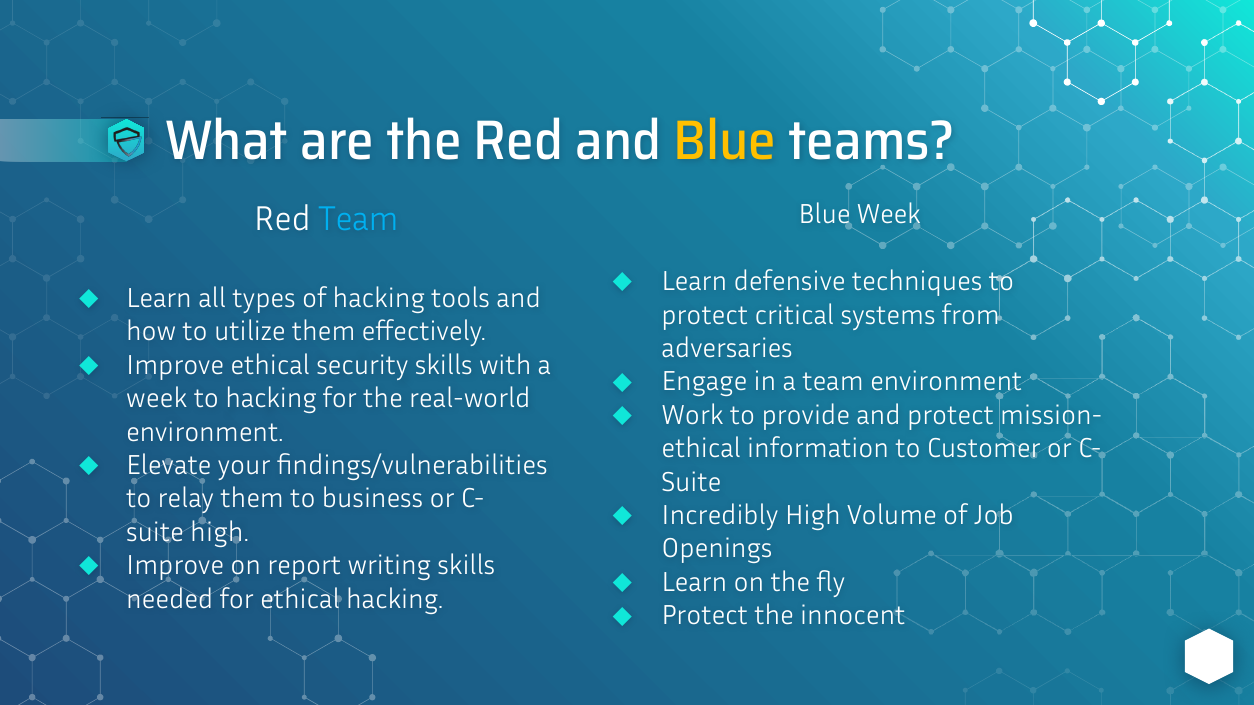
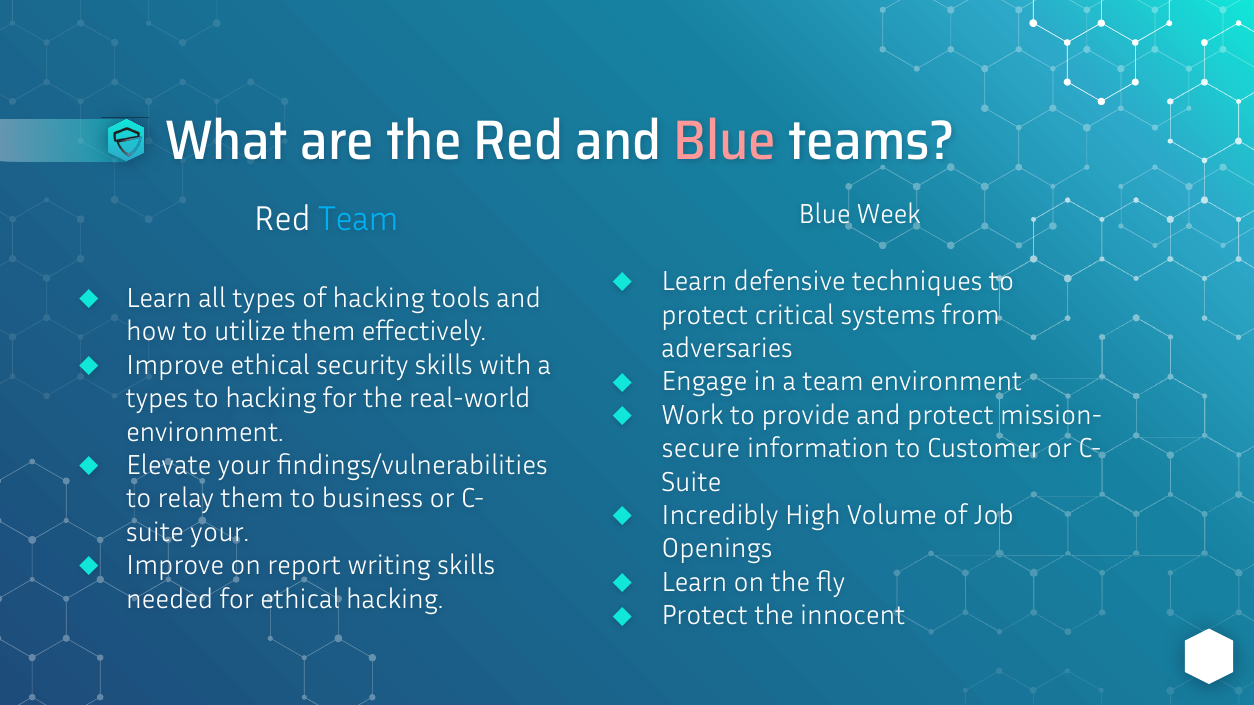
Blue colour: yellow -> pink (725, 141)
week: week -> types (157, 399)
ethical: ethical -> secure (701, 449)
high: high -> your (220, 532)
